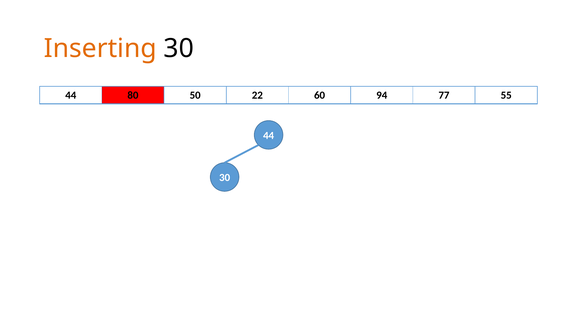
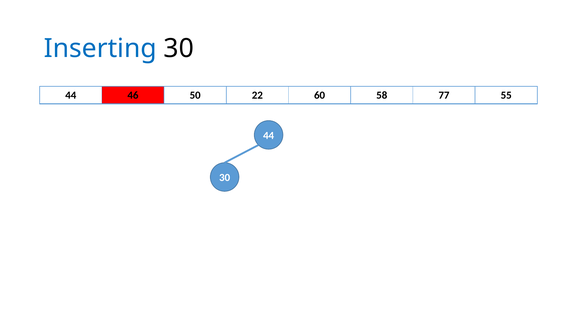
Inserting colour: orange -> blue (100, 48)
80: 80 -> 46 (133, 95)
94: 94 -> 58 (382, 95)
